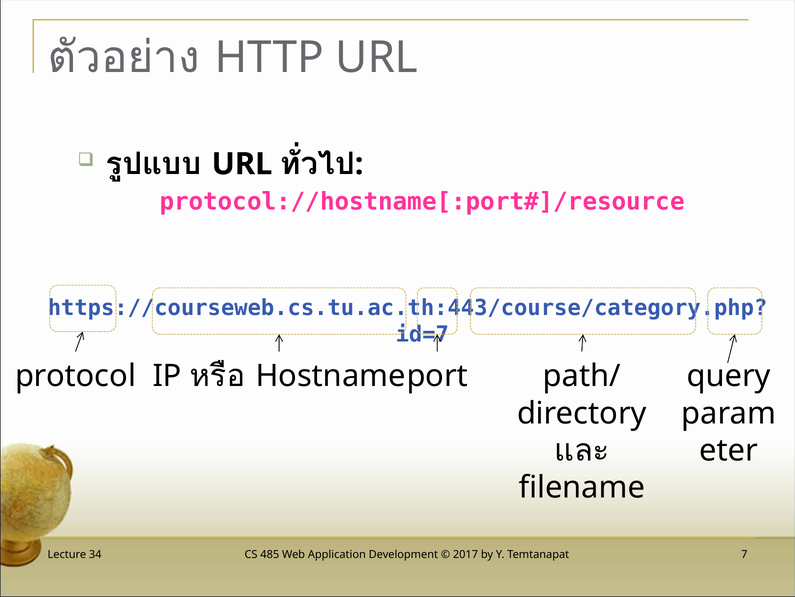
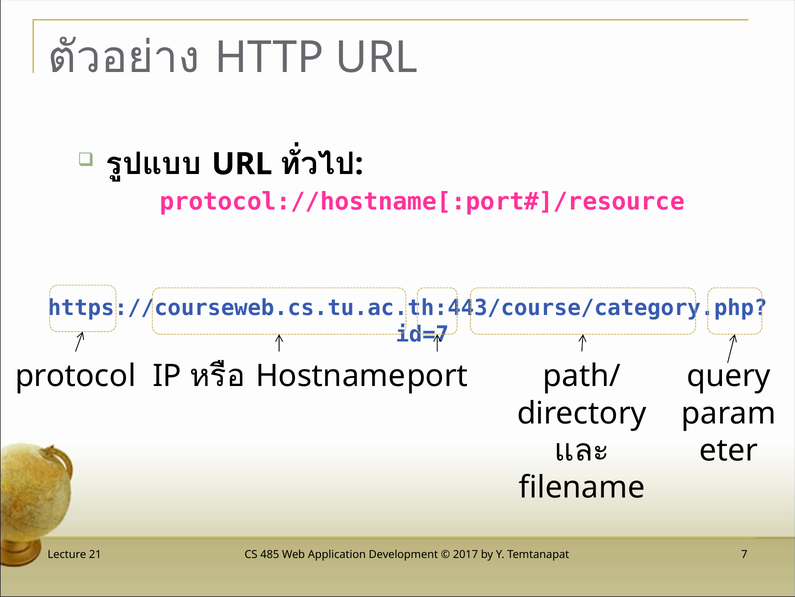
34: 34 -> 21 (95, 554)
